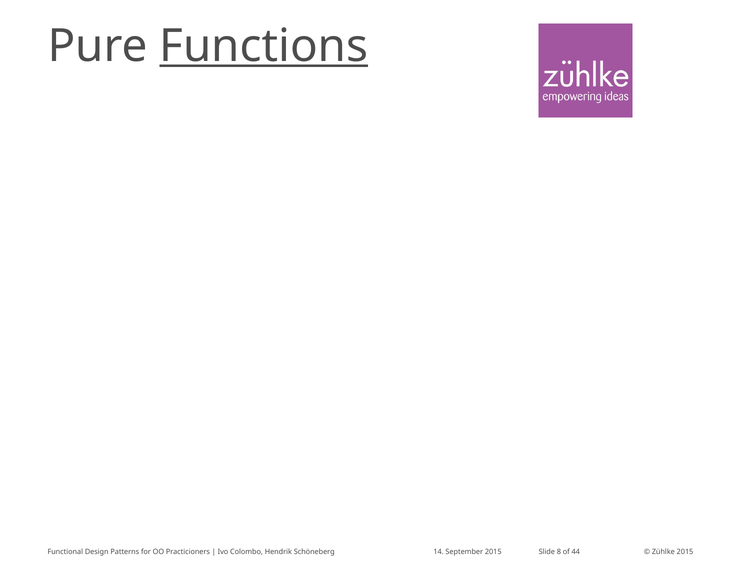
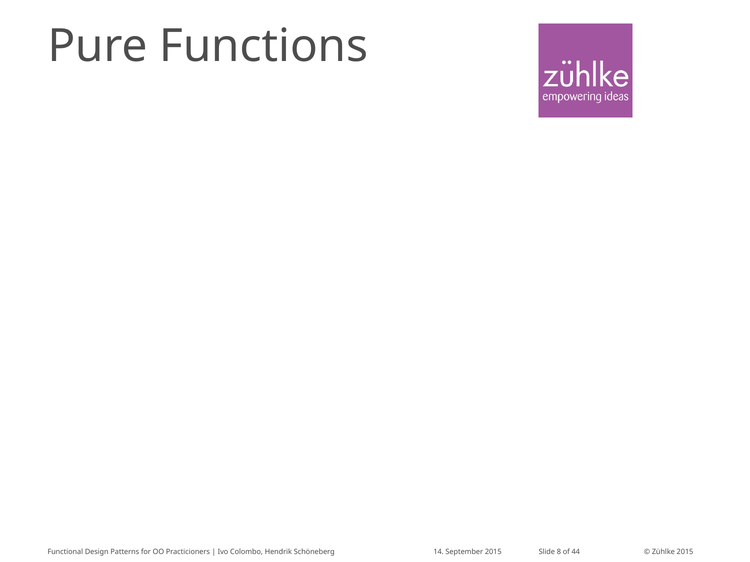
Functions underline: present -> none (264, 46)
